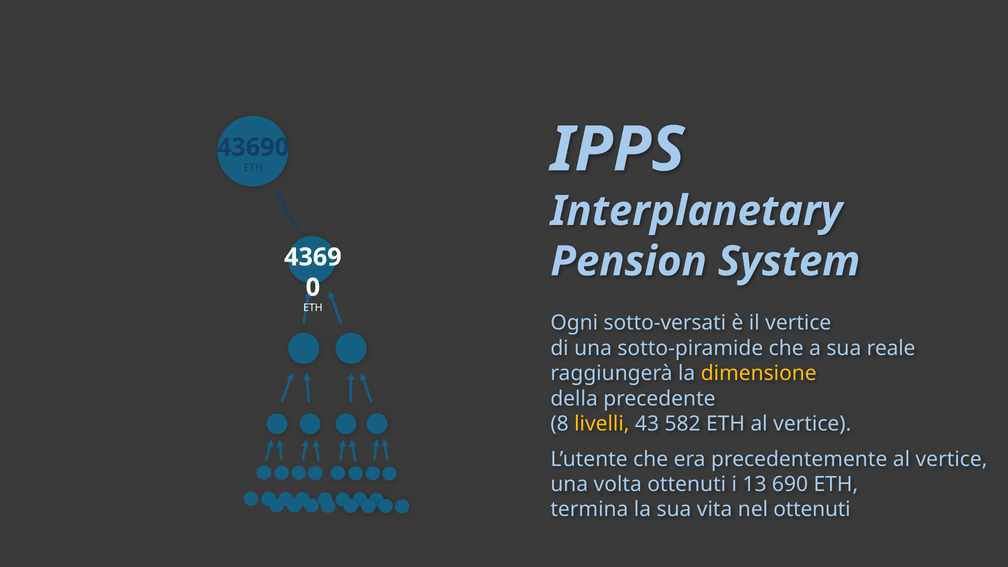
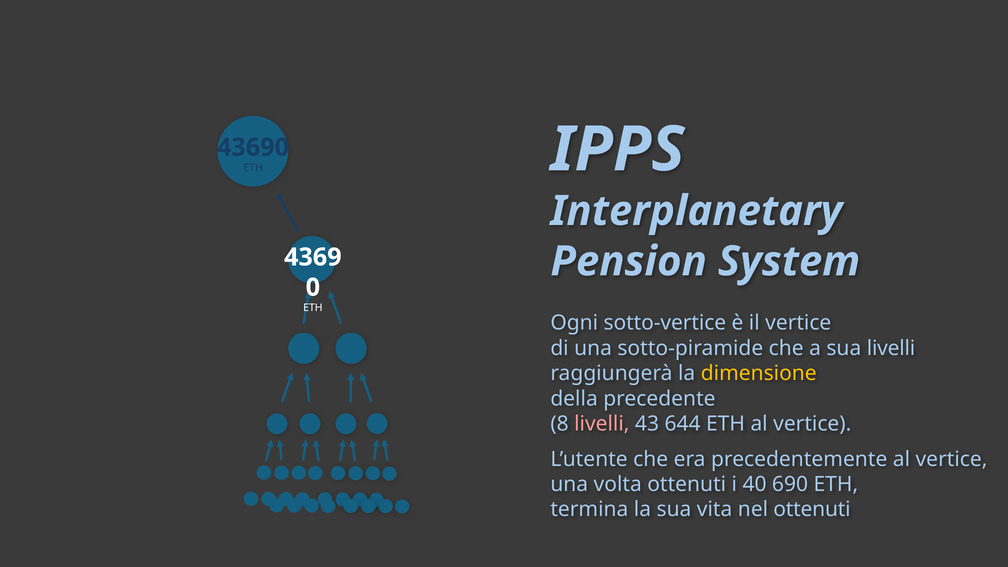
sotto-versati: sotto-versati -> sotto-vertice (665, 323)
sua reale: reale -> livelli (891, 348)
livelli colour: yellow -> pink (602, 424)
582: 582 -> 644 (683, 424)
13: 13 -> 40 (755, 484)
